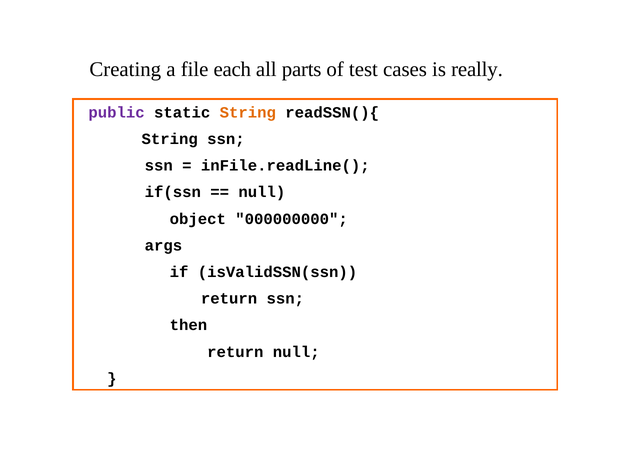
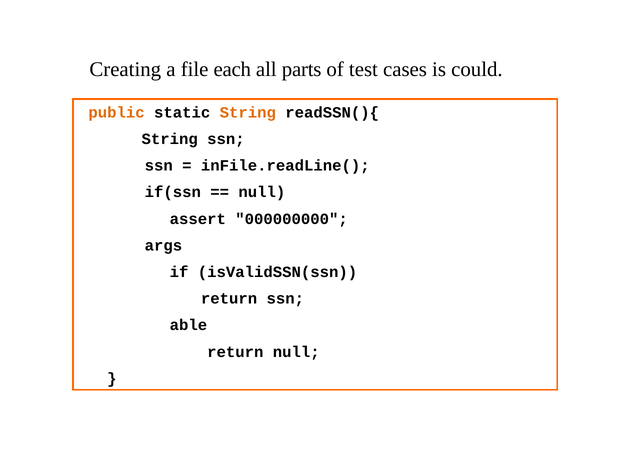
really: really -> could (477, 69)
public colour: purple -> orange (117, 112)
object: object -> assert (198, 219)
then: then -> able (188, 325)
